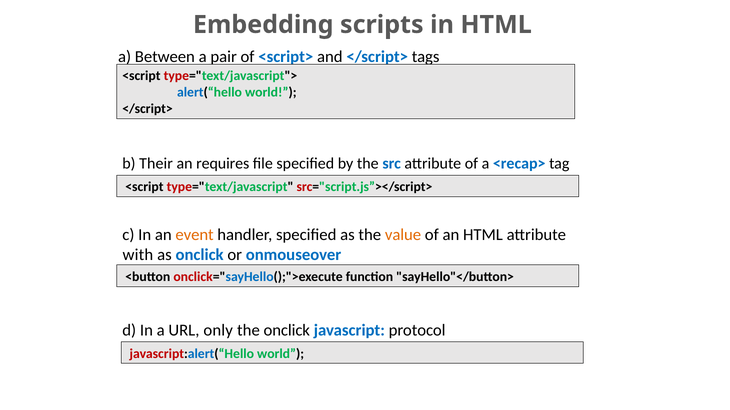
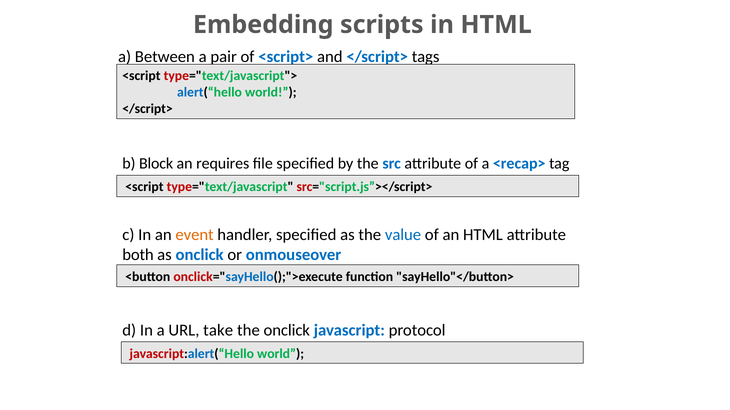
Their: Their -> Block (156, 164)
value colour: orange -> blue (403, 235)
with: with -> both (138, 255)
only: only -> take (218, 330)
